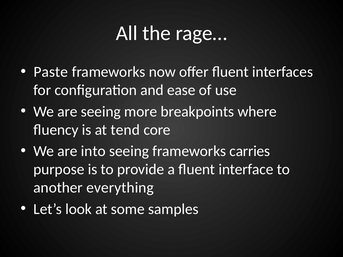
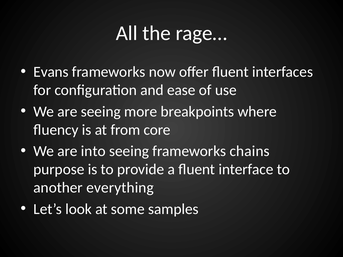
Paste: Paste -> Evans (51, 72)
tend: tend -> from (125, 130)
carries: carries -> chains (250, 151)
